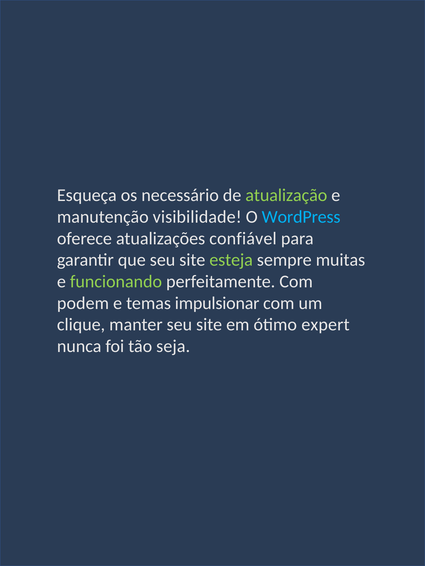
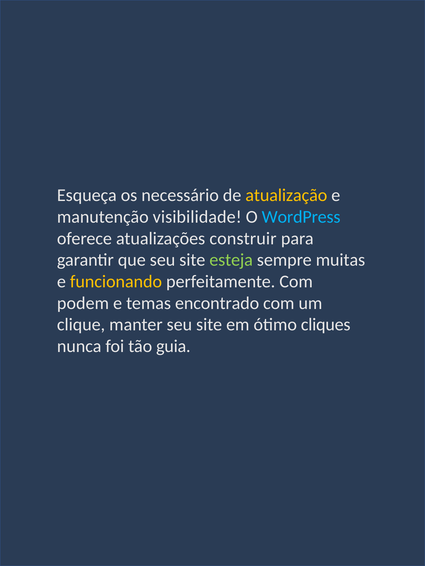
atualização colour: light green -> yellow (286, 196)
confiável: confiável -> construir (243, 239)
funcionando colour: light green -> yellow (116, 282)
impulsionar: impulsionar -> encontrado (217, 304)
expert: expert -> cliques (326, 325)
seja: seja -> guia (173, 347)
